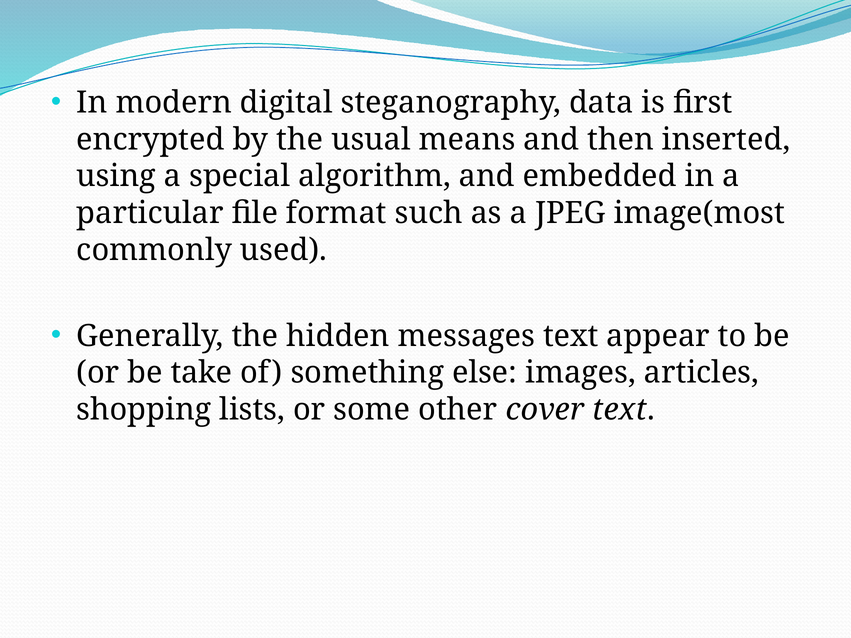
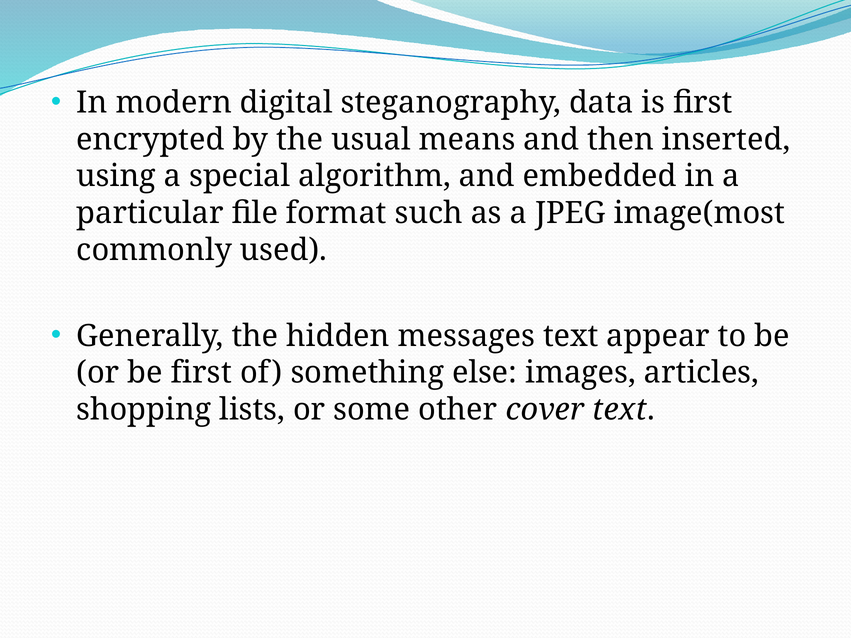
be take: take -> first (201, 373)
